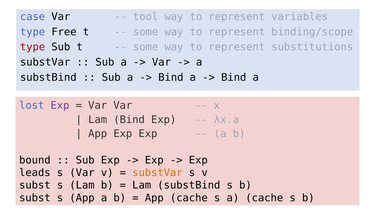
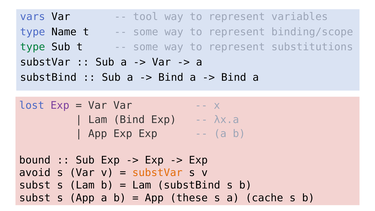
case: case -> vars (33, 17)
Free: Free -> Name (64, 32)
type colour: red -> green (33, 47)
leads: leads -> avoid (35, 173)
App cache: cache -> these (189, 198)
